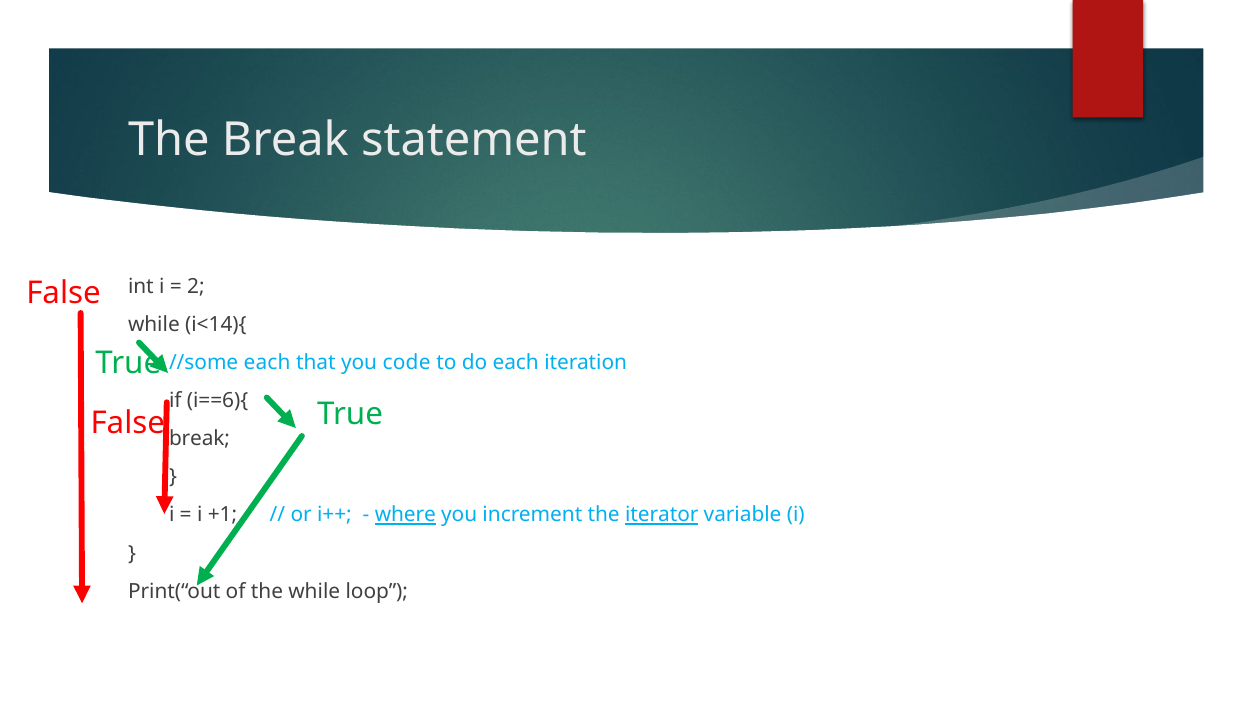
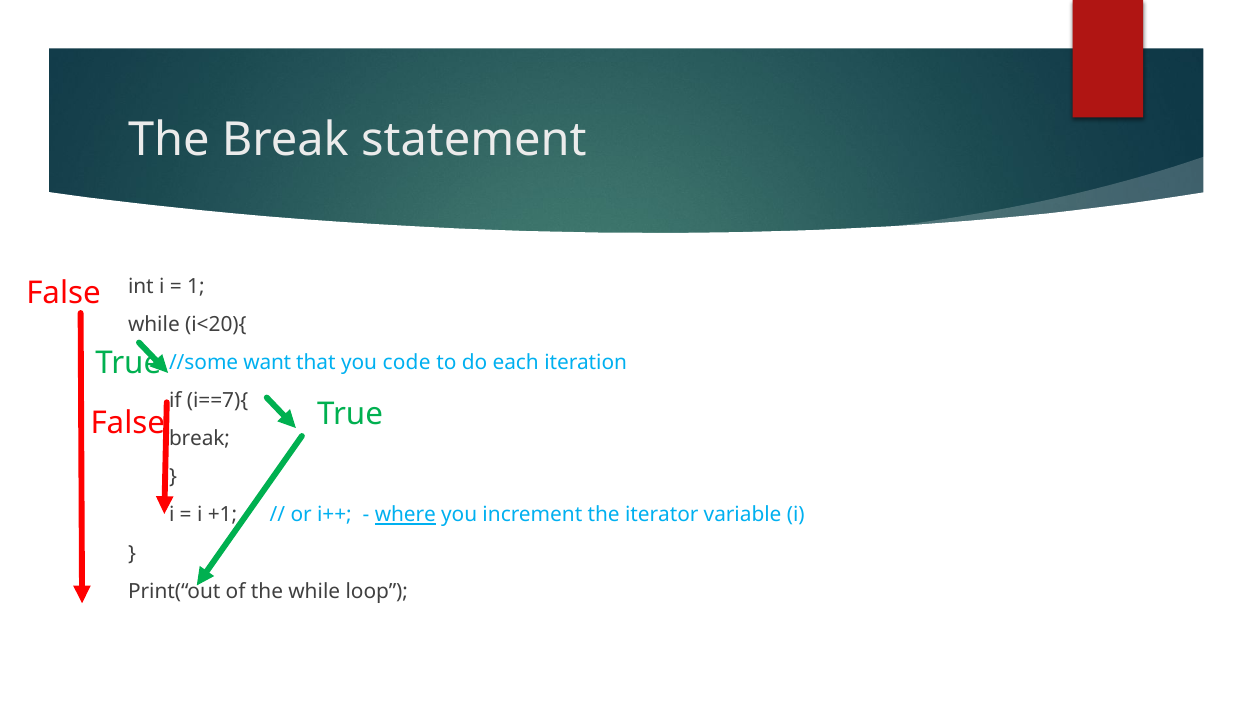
2: 2 -> 1 (196, 286)
i<14){: i<14){ -> i<20){ (216, 324)
//some each: each -> want (267, 362)
i==6){: i==6){ -> i==7){ (218, 401)
iterator underline: present -> none (662, 515)
